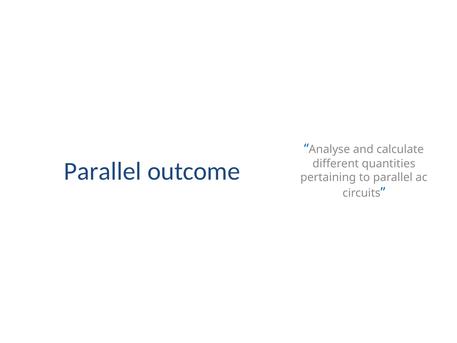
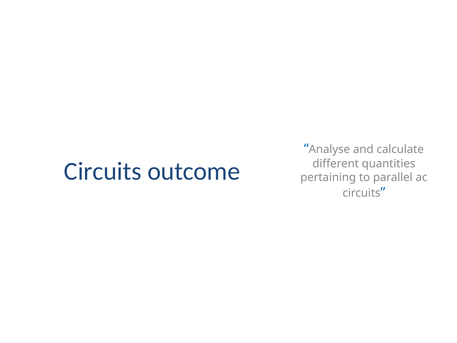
Parallel: Parallel -> Circuits (103, 171)
